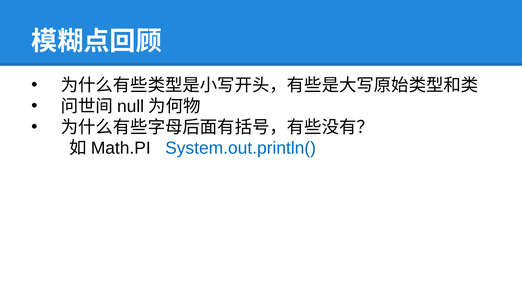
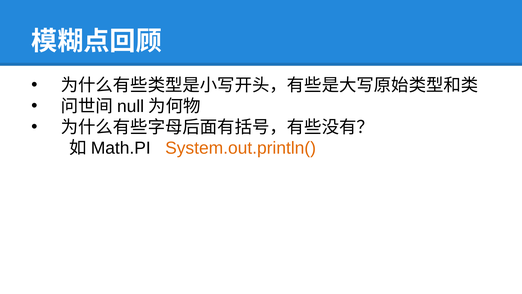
System.out.println( colour: blue -> orange (241, 148)
